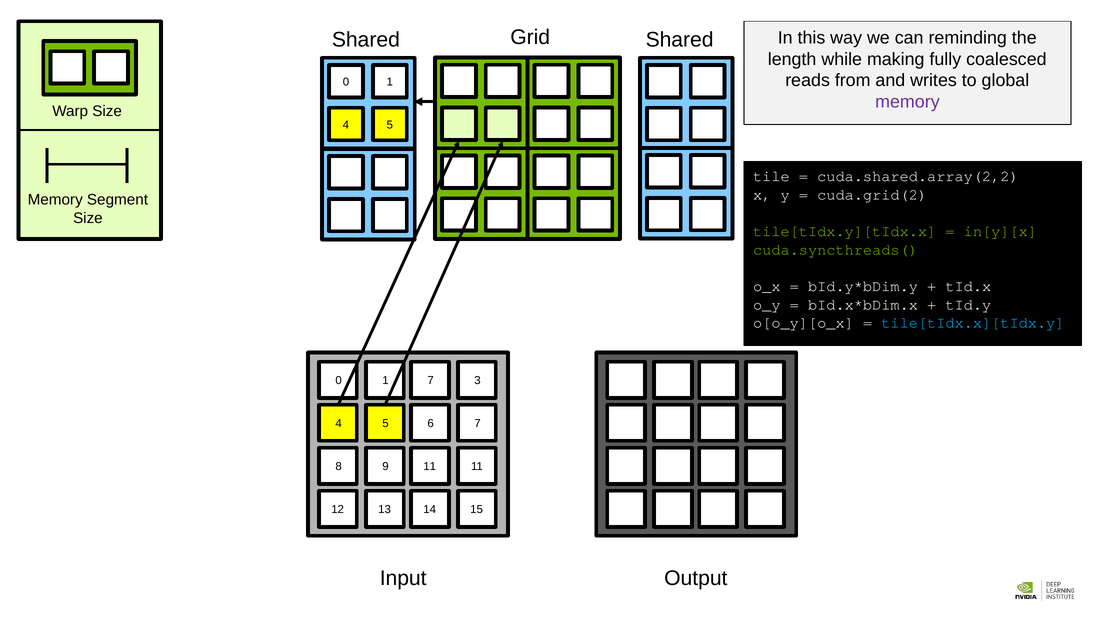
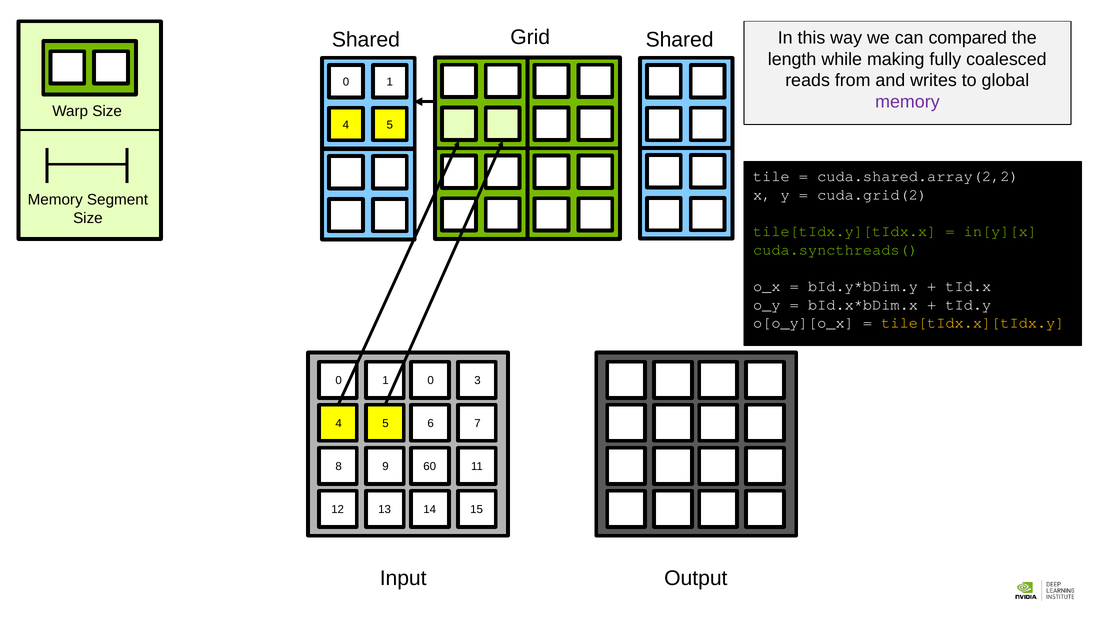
reminding: reminding -> compared (968, 38)
tile[tIdx.x][tIdx.y colour: light blue -> yellow (973, 323)
1 7: 7 -> 0 (431, 380)
9 11: 11 -> 60 (430, 466)
